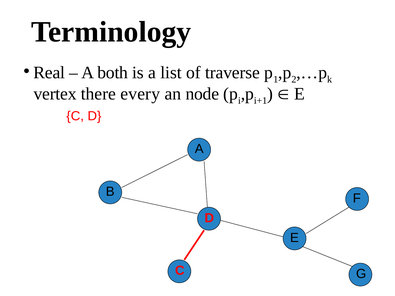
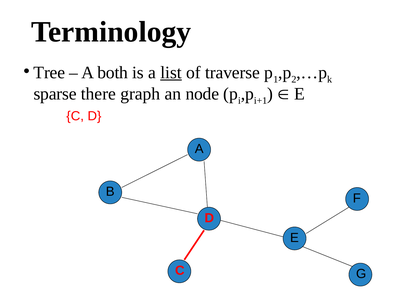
Real: Real -> Tree (49, 73)
list underline: none -> present (171, 73)
vertex: vertex -> sparse (55, 94)
every: every -> graph (140, 94)
